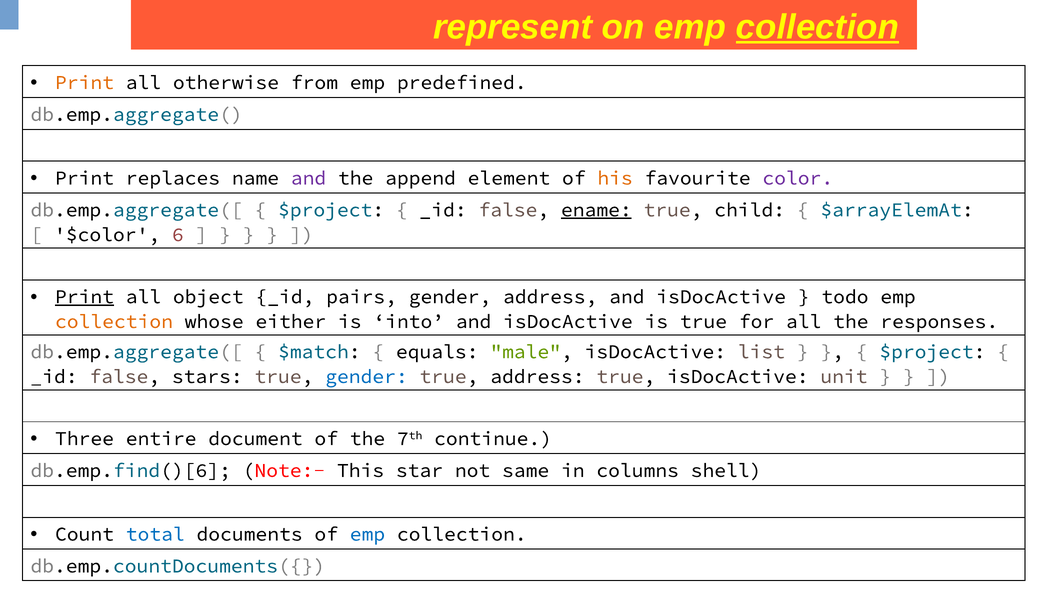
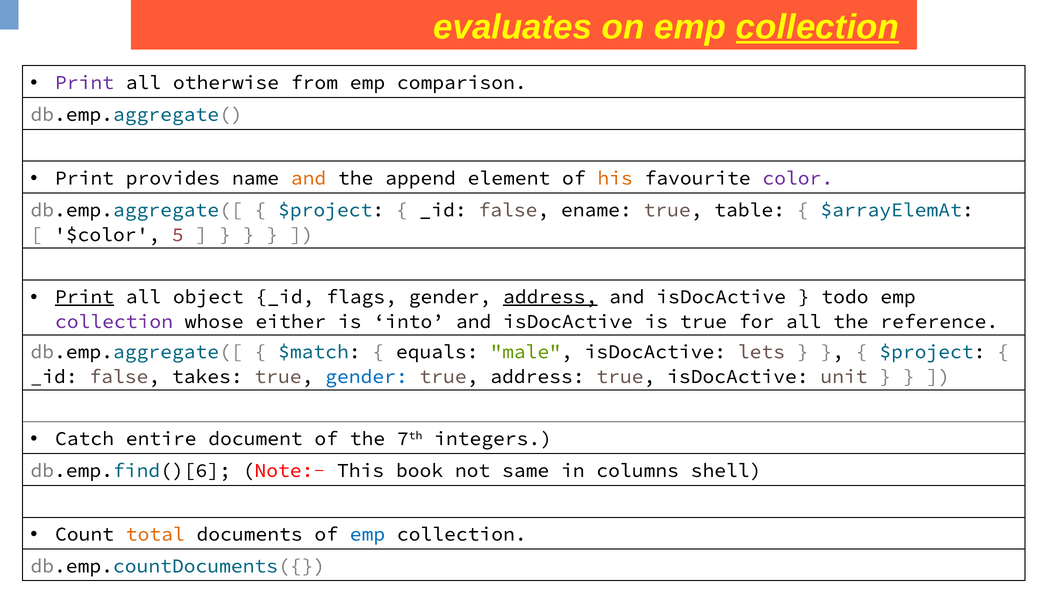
represent: represent -> evaluates (513, 27)
Print colour: orange -> purple (84, 83)
predefined: predefined -> comparison (462, 83)
replaces: replaces -> provides (173, 178)
and colour: purple -> orange (309, 178)
ename underline: present -> none (596, 210)
child: child -> table (750, 210)
6: 6 -> 5 (178, 235)
pairs: pairs -> flags (362, 297)
address underline: none -> present (550, 297)
collection colour: orange -> purple (114, 322)
responses: responses -> reference (939, 322)
list: list -> lets (761, 352)
stars: stars -> takes (207, 377)
Three: Three -> Catch (84, 439)
continue: continue -> integers (493, 439)
star: star -> book (420, 471)
total colour: blue -> orange (155, 535)
